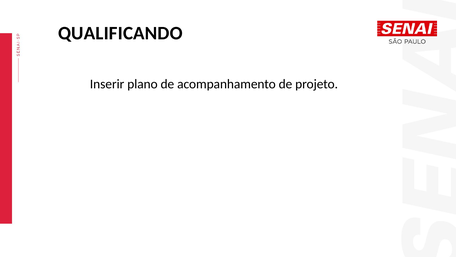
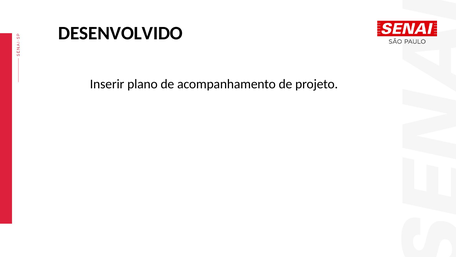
QUALIFICANDO: QUALIFICANDO -> DESENVOLVIDO (120, 33)
